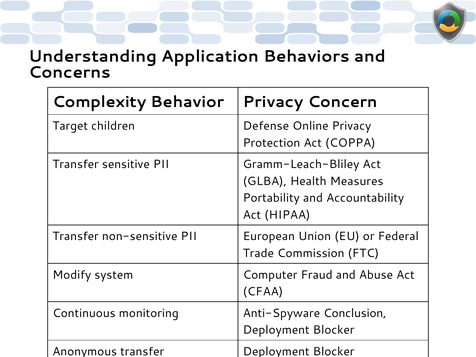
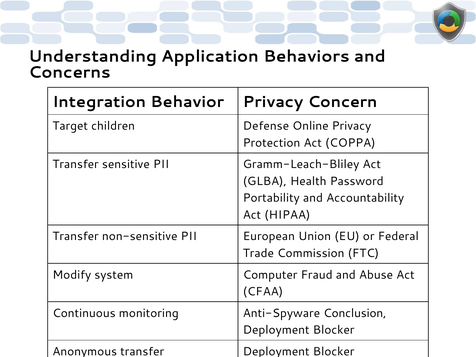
Complexity: Complexity -> Integration (99, 102)
Measures: Measures -> Password (357, 181)
